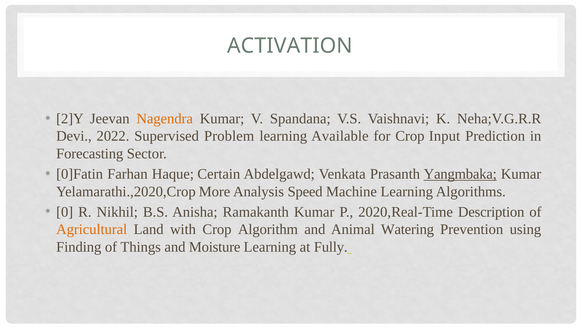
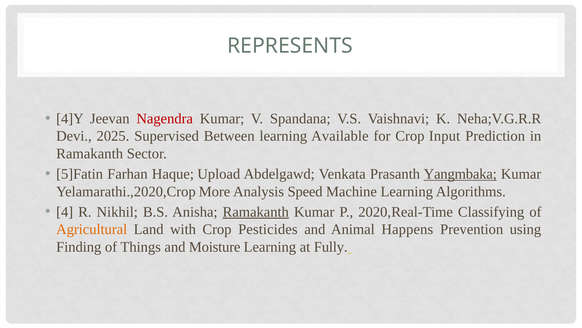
ACTIVATION: ACTIVATION -> REPRESENTS (290, 46)
2]Y: 2]Y -> 4]Y (70, 118)
Nagendra colour: orange -> red (165, 118)
2022: 2022 -> 2025 (113, 136)
Problem: Problem -> Between (229, 136)
Forecasting: Forecasting -> Ramakanth (90, 153)
0]Fatin: 0]Fatin -> 5]Fatin (80, 174)
Certain: Certain -> Upload (219, 174)
0: 0 -> 4 (65, 212)
Ramakanth underline: none -> present (256, 212)
Description: Description -> Classifying (491, 212)
Algorithm: Algorithm -> Pesticides (268, 229)
Watering: Watering -> Happens (407, 229)
